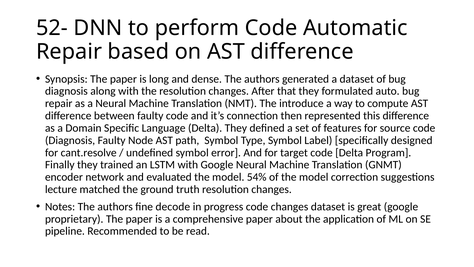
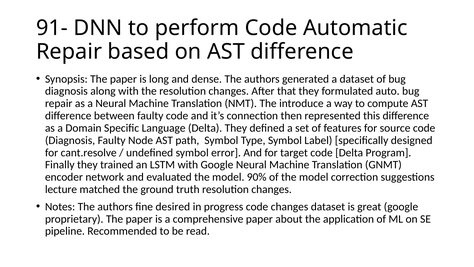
52-: 52- -> 91- (52, 28)
54%: 54% -> 90% (257, 177)
decode: decode -> desired (173, 206)
